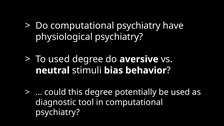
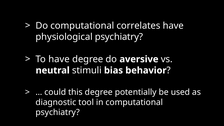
Do computational psychiatry: psychiatry -> correlates (138, 26)
To used: used -> have (59, 59)
